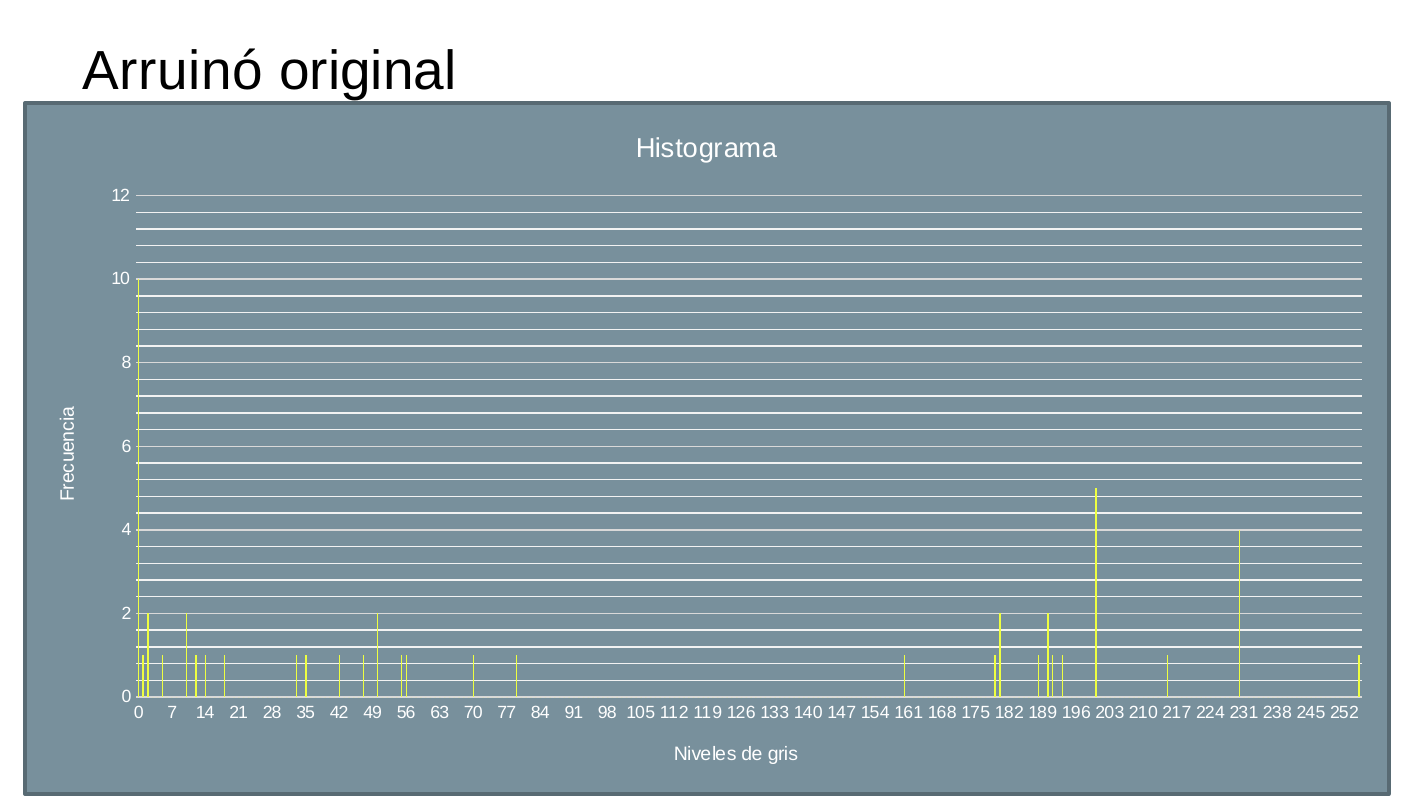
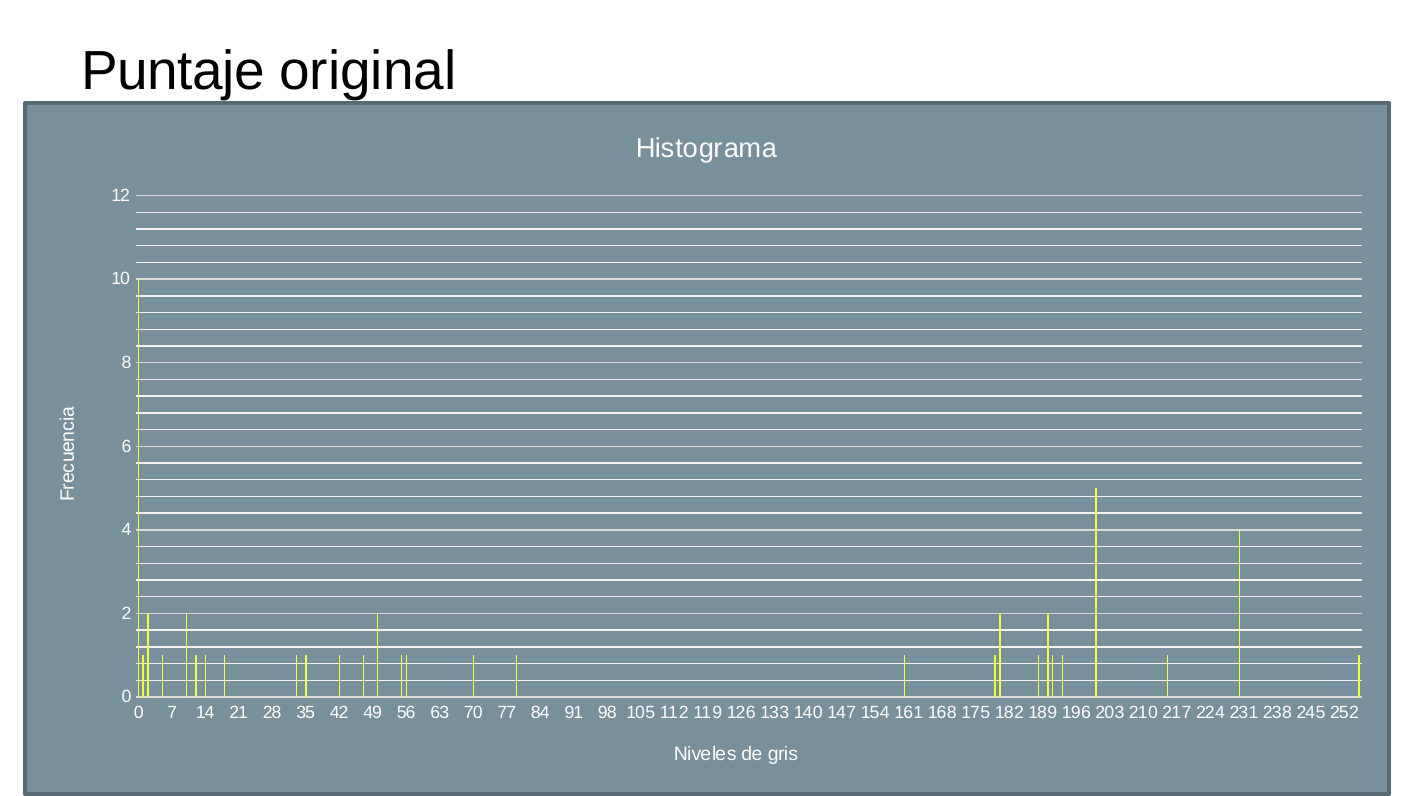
Arruinó: Arruinó -> Puntaje (173, 71)
